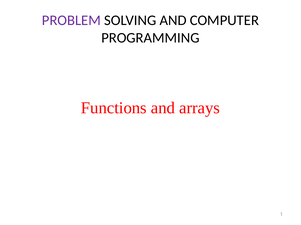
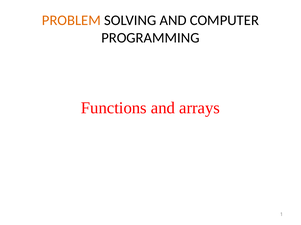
PROBLEM colour: purple -> orange (71, 20)
